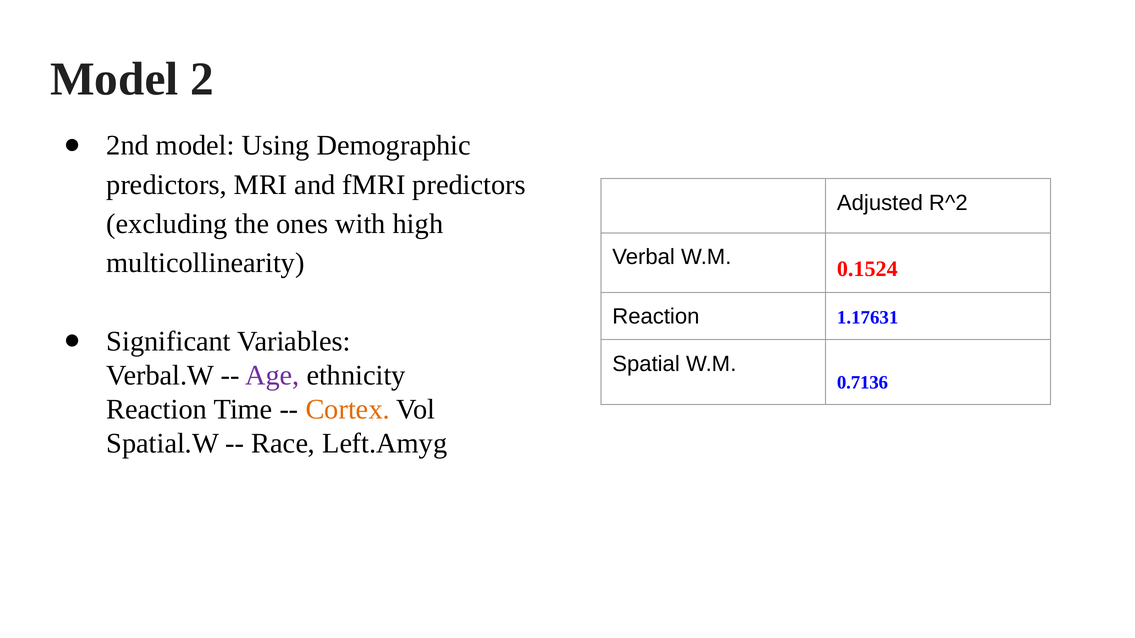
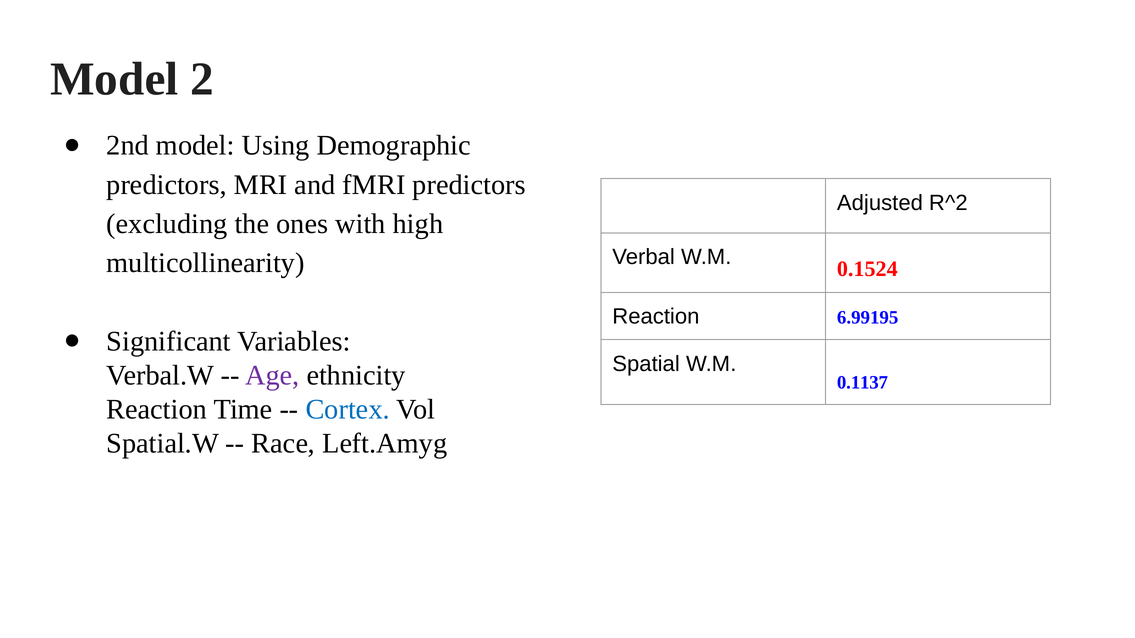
1.17631: 1.17631 -> 6.99195 (868, 318)
0.7136: 0.7136 -> 0.1137 (862, 383)
Cortex colour: orange -> blue (348, 410)
